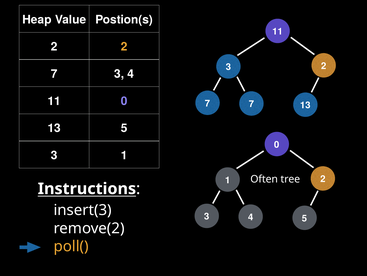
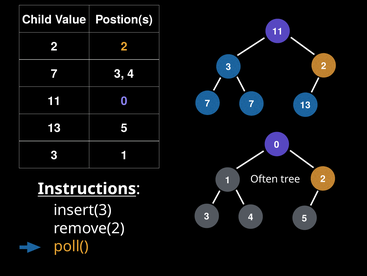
Heap: Heap -> Child (37, 20)
